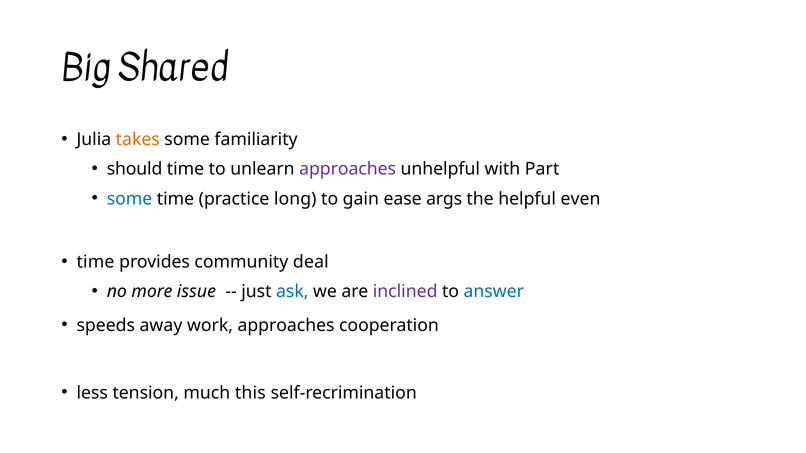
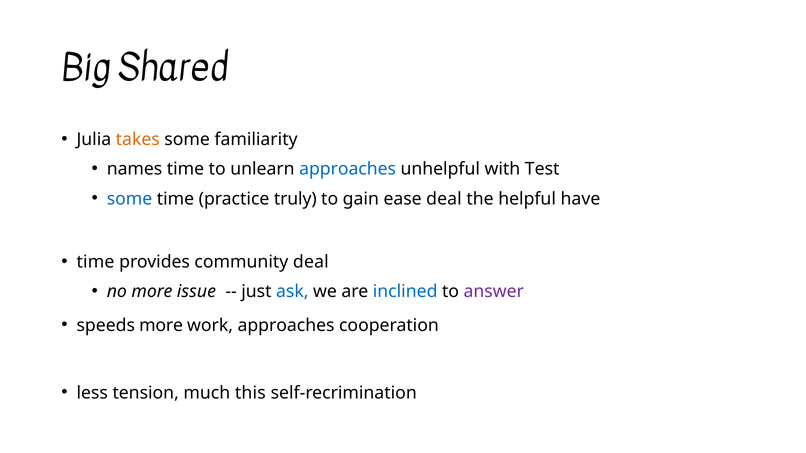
should: should -> names (135, 169)
approaches colour: purple -> blue (348, 169)
Part: Part -> Test (542, 169)
long: long -> truly (295, 199)
ease args: args -> deal (444, 199)
even: even -> have (580, 199)
inclined colour: purple -> blue (405, 292)
answer colour: blue -> purple (494, 292)
speeds away: away -> more (161, 326)
